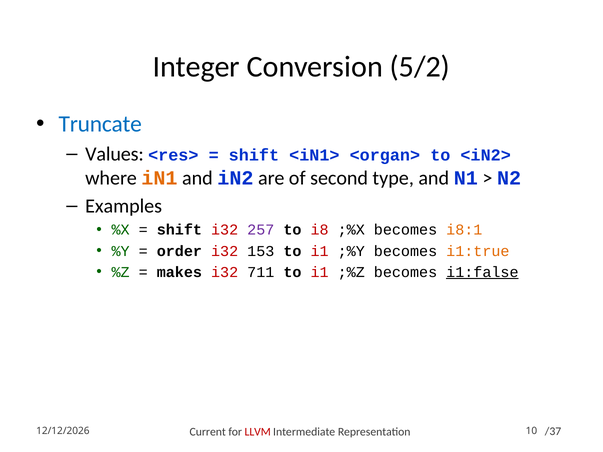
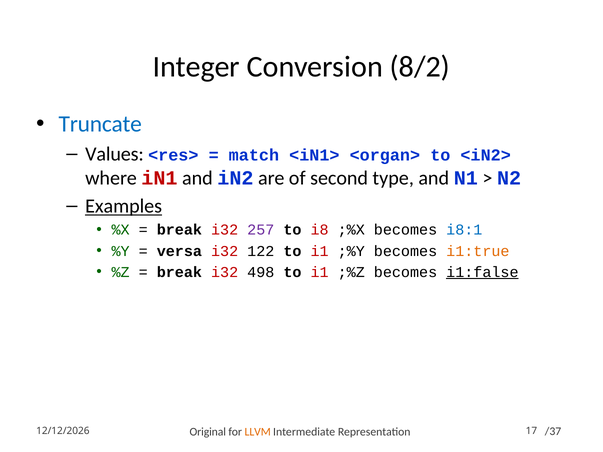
5/2: 5/2 -> 8/2 (420, 67)
shift: shift -> match (254, 155)
iN1 colour: orange -> red (159, 178)
Examples underline: none -> present (124, 206)
shift: shift -> break (179, 230)
i8:1 colour: orange -> blue (464, 230)
order: order -> versa (179, 251)
153: 153 -> 122 (261, 251)
makes: makes -> break (179, 272)
711: 711 -> 498 (261, 272)
Current: Current -> Original (208, 432)
LLVM colour: red -> orange (258, 432)
10: 10 -> 17 (531, 431)
